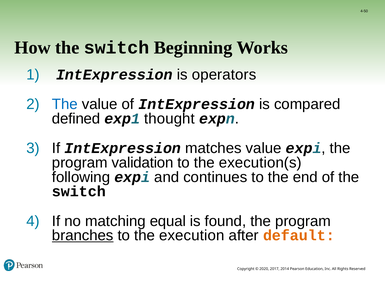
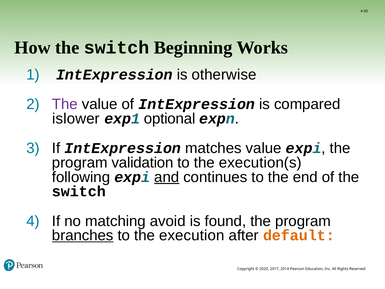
operators: operators -> otherwise (224, 75)
The colour: blue -> purple (65, 104)
defined: defined -> islower (76, 119)
thought: thought -> optional (170, 119)
and underline: none -> present (167, 177)
equal: equal -> avoid (168, 221)
